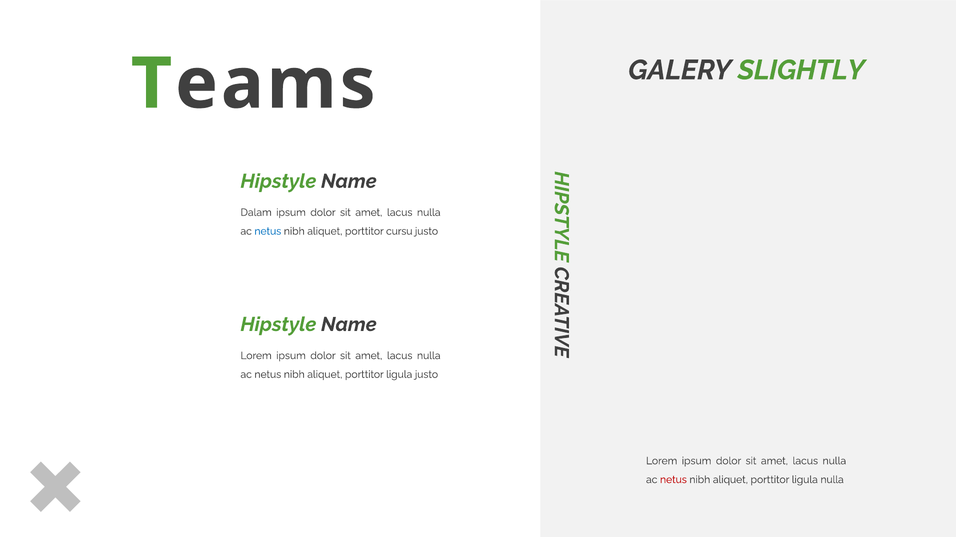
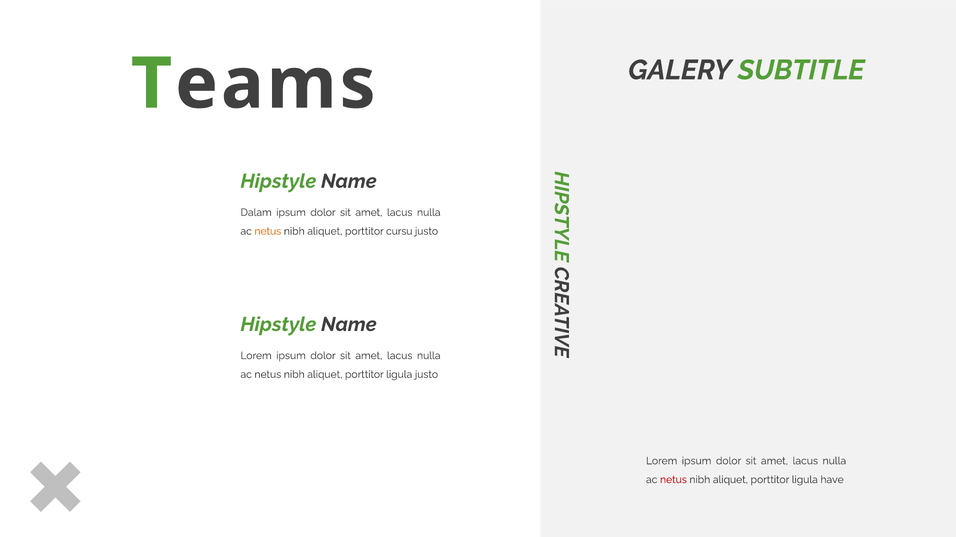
SLIGHTLY: SLIGHTLY -> SUBTITLE (801, 70)
netus colour: blue -> orange (268, 232)
ligula nulla: nulla -> have (832, 480)
